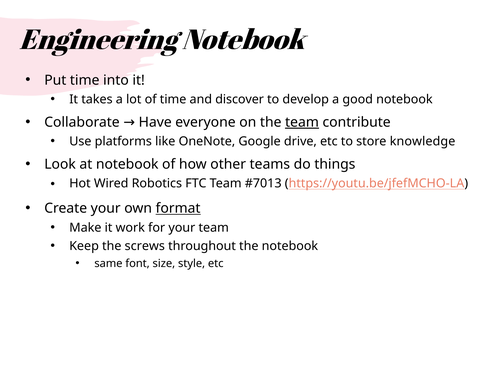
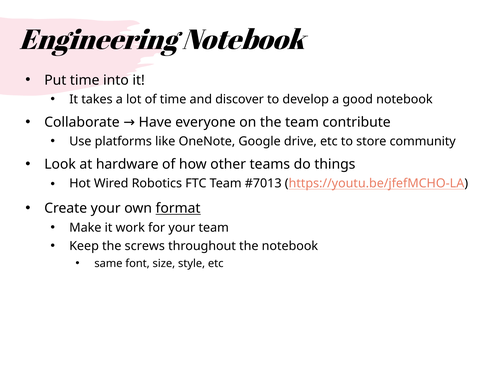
team underline: present -> none (302, 122)
knowledge: knowledge -> community (423, 142)
at notebook: notebook -> hardware (127, 165)
